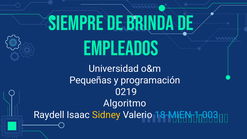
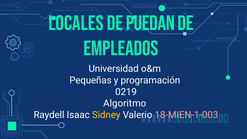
Siempre: Siempre -> Locales (76, 23)
brinda: brinda -> puedan (150, 23)
18-MIEN-1-003 colour: light blue -> pink (187, 115)
